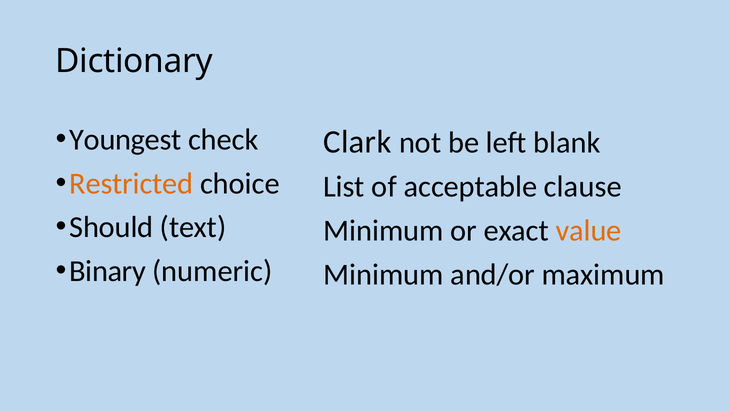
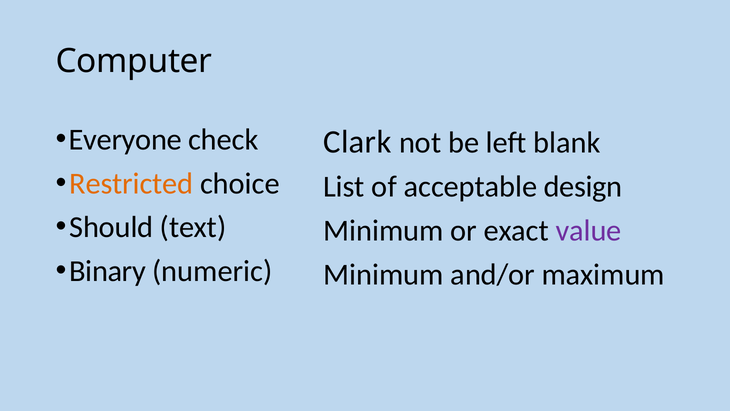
Dictionary: Dictionary -> Computer (134, 61)
Youngest: Youngest -> Everyone (125, 140)
clause: clause -> design (583, 187)
value colour: orange -> purple (589, 230)
